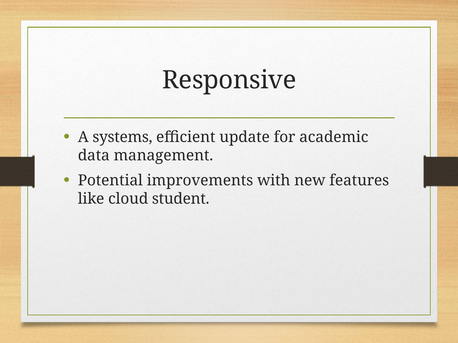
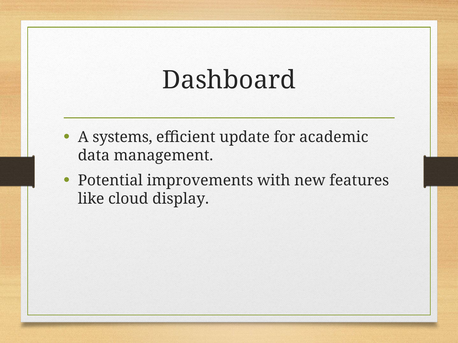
Responsive: Responsive -> Dashboard (229, 80)
student: student -> display (181, 199)
